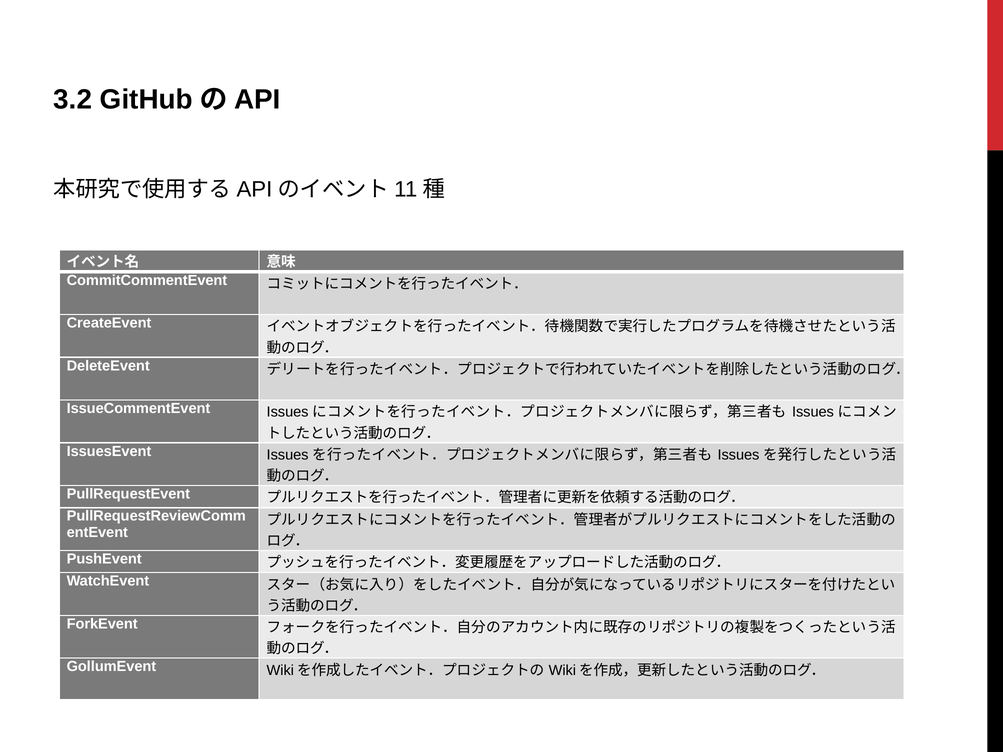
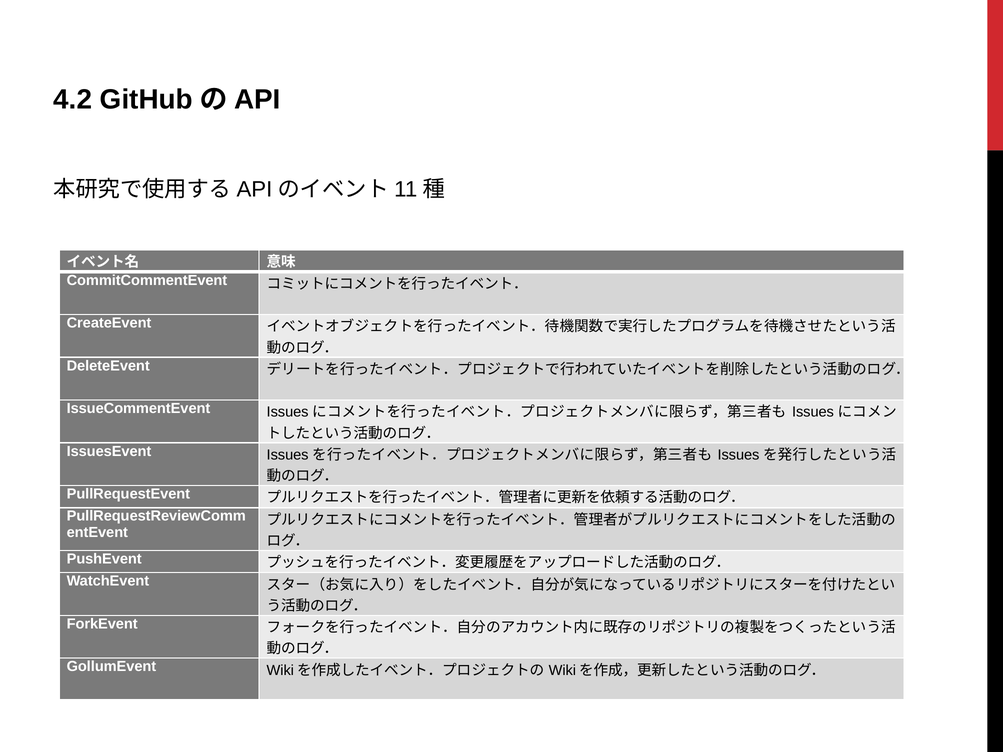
3.2: 3.2 -> 4.2 (73, 100)
